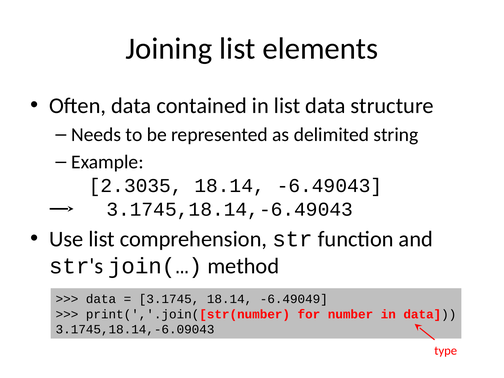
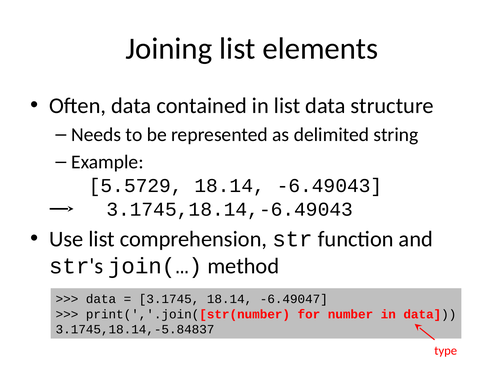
2.3035: 2.3035 -> 5.5729 (136, 186)
-6.49049: -6.49049 -> -6.49047 (294, 299)
3.1745,18.14,-6.09043: 3.1745,18.14,-6.09043 -> 3.1745,18.14,-5.84837 (135, 329)
